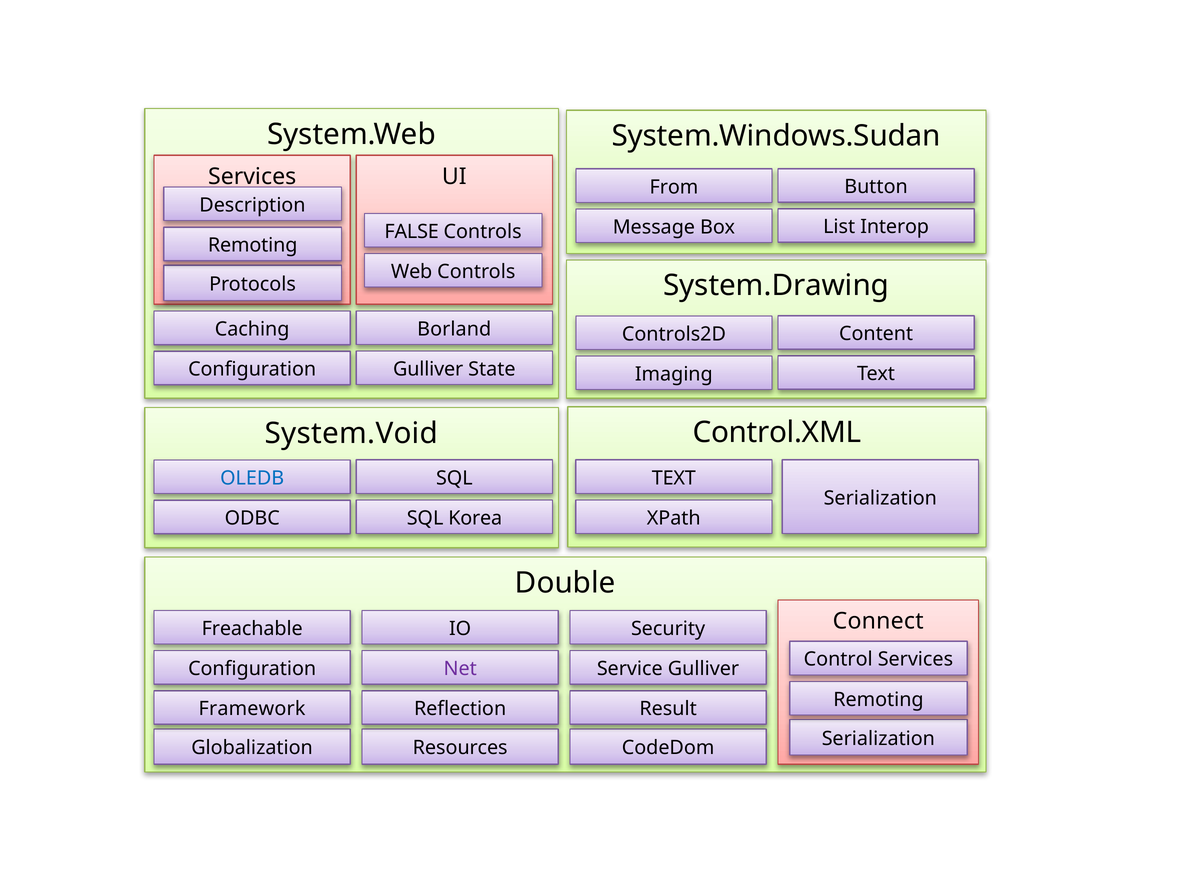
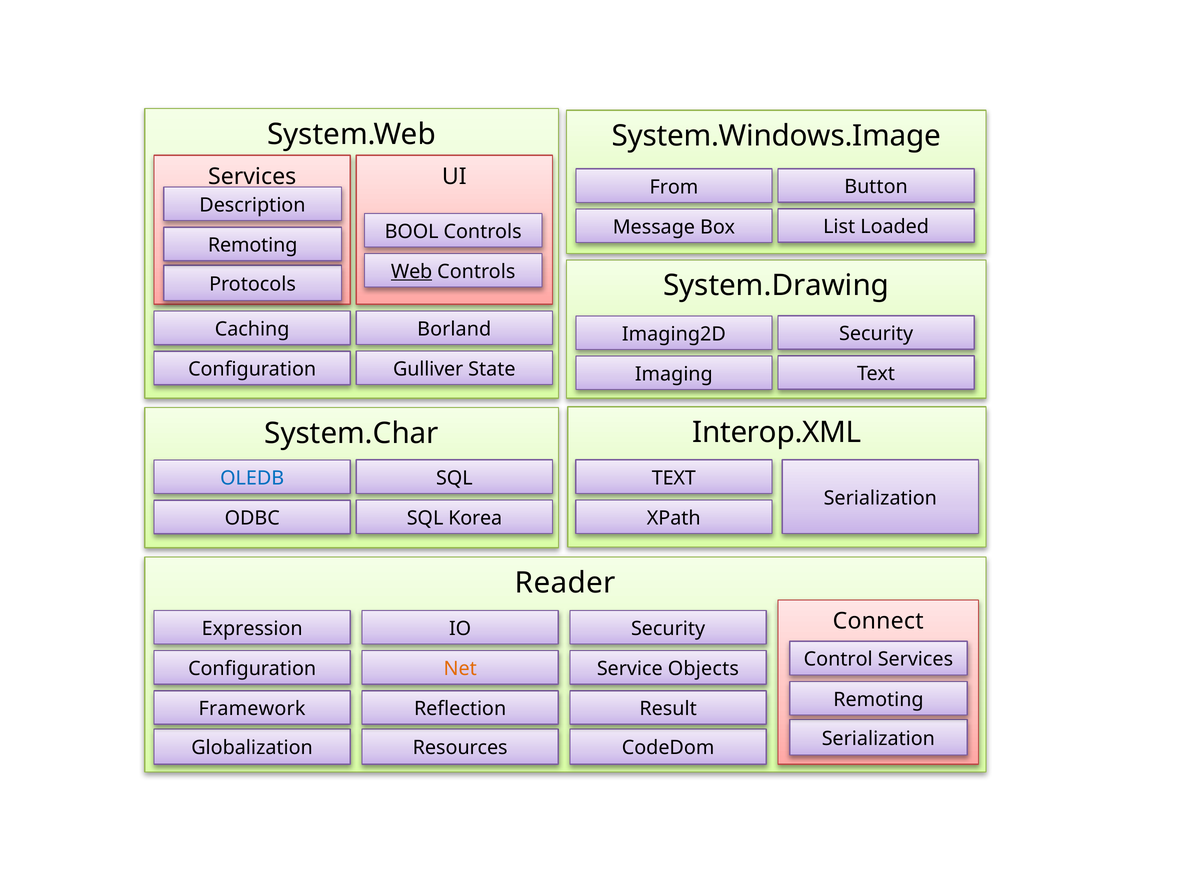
System.Windows.Sudan: System.Windows.Sudan -> System.Windows.Image (776, 136)
Interop: Interop -> Loaded (895, 227)
FALSE: FALSE -> BOOL (412, 232)
Web underline: none -> present (412, 272)
Content: Content -> Security (876, 334)
Controls2D: Controls2D -> Imaging2D (674, 334)
Control.XML: Control.XML -> Interop.XML (777, 433)
System.Void: System.Void -> System.Char (352, 433)
Double: Double -> Reader (565, 583)
Freachable: Freachable -> Expression (252, 629)
Net colour: purple -> orange (460, 669)
Service Gulliver: Gulliver -> Objects (703, 669)
